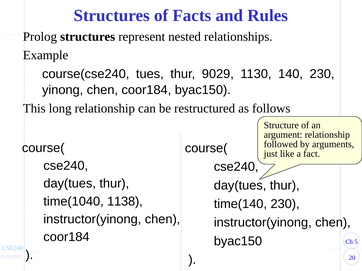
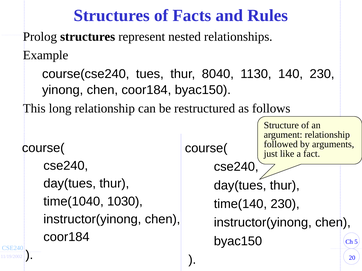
9029: 9029 -> 8040 (218, 74)
1138: 1138 -> 1030 (125, 202)
